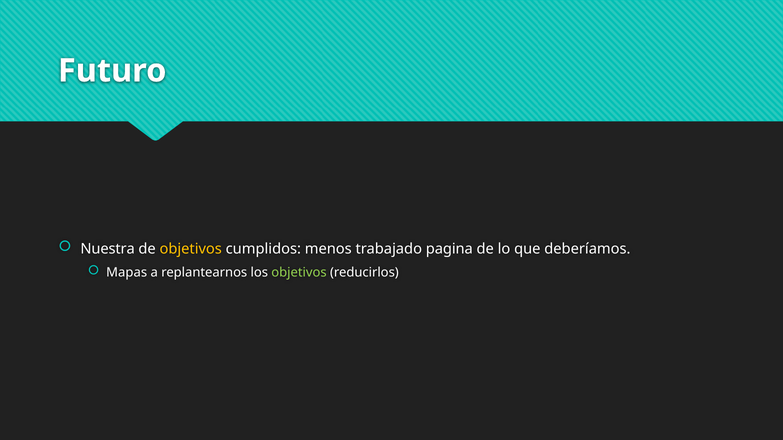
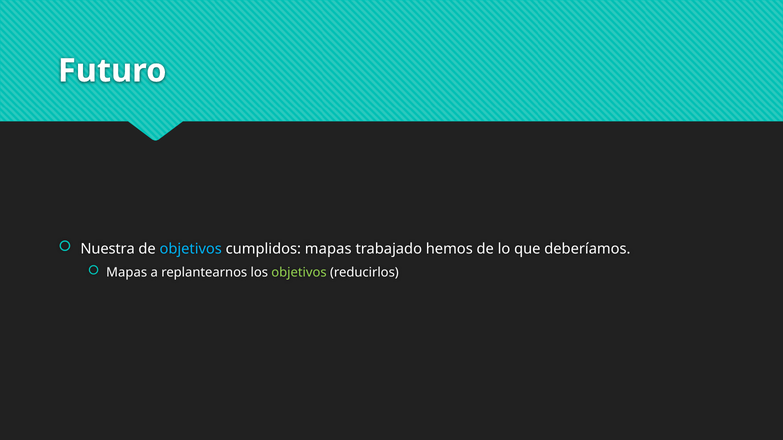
objetivos colour: yellow -> light blue (191, 249)
cumplidos menos: menos -> mapas (328, 249)
pagina: pagina -> hemos (449, 249)
